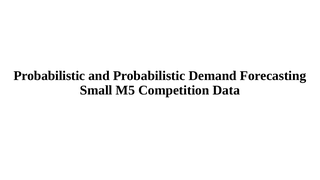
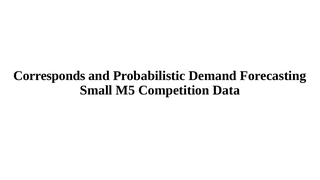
Probabilistic: Probabilistic -> Corresponds (49, 76)
